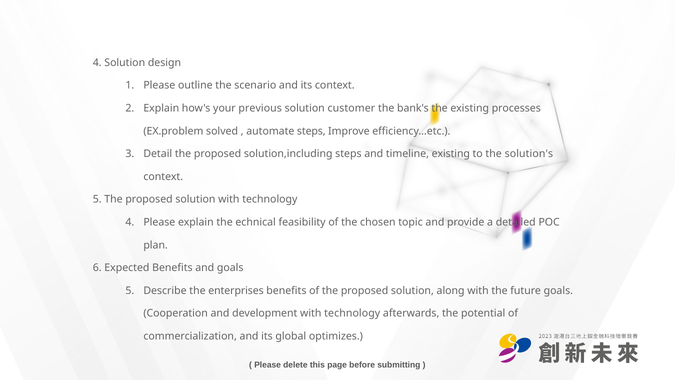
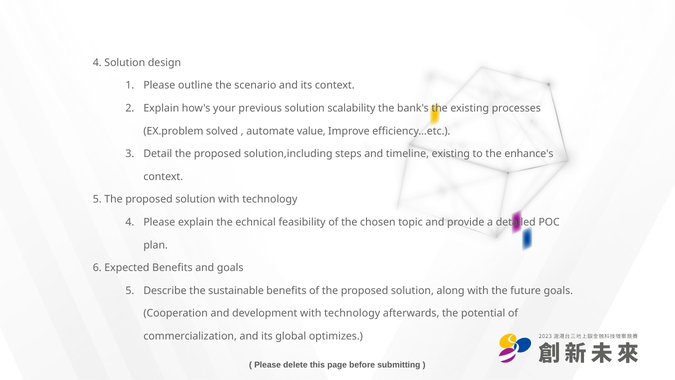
customer: customer -> scalability (351, 108)
automate steps: steps -> value (311, 131)
solution's: solution's -> enhance's (529, 154)
enterprises: enterprises -> sustainable (236, 290)
